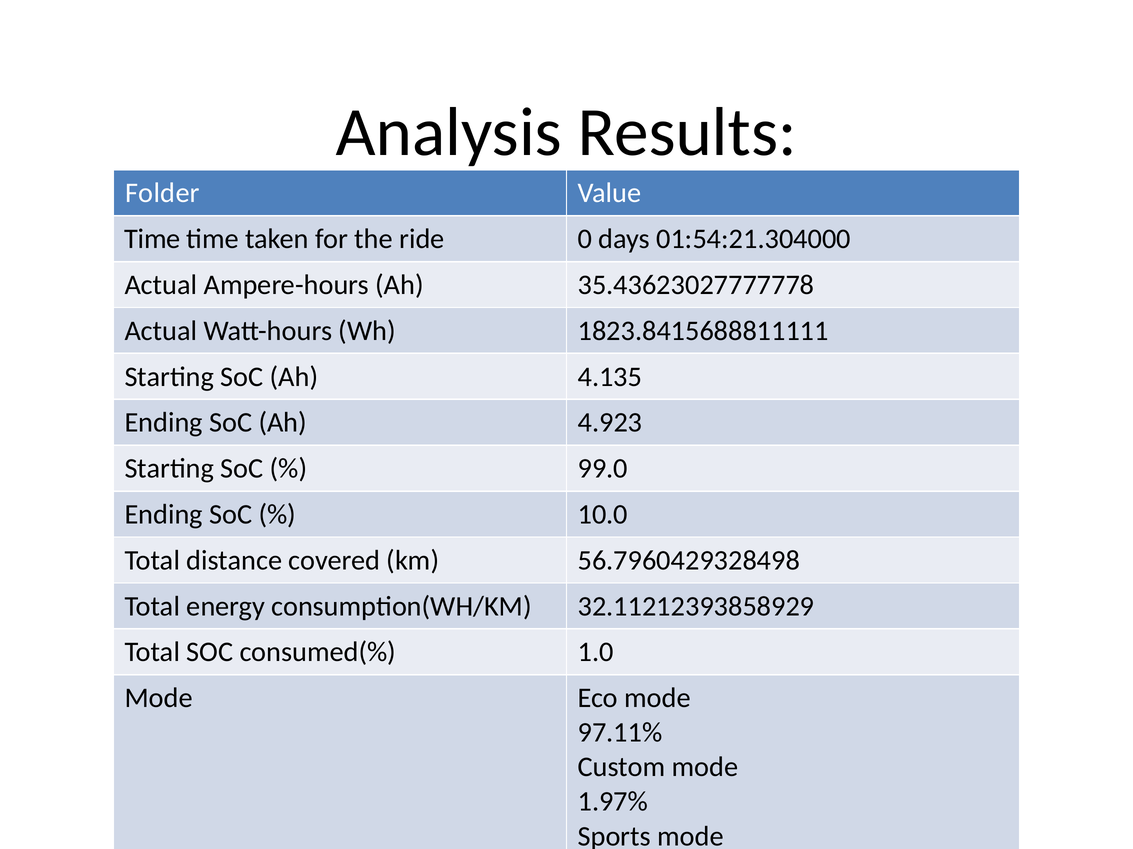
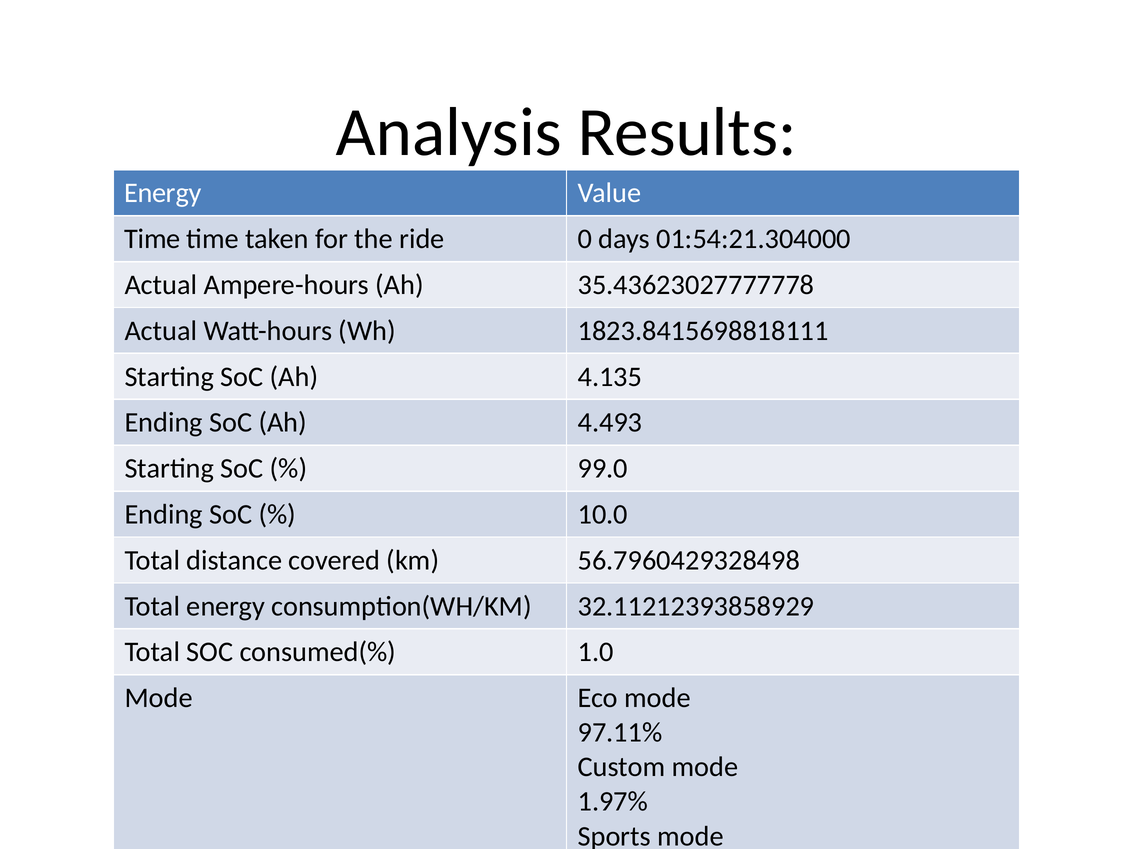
Folder: Folder -> Energy (163, 193)
1823.8415688811111: 1823.8415688811111 -> 1823.8415698818111 (703, 331)
4.923: 4.923 -> 4.493 (610, 423)
